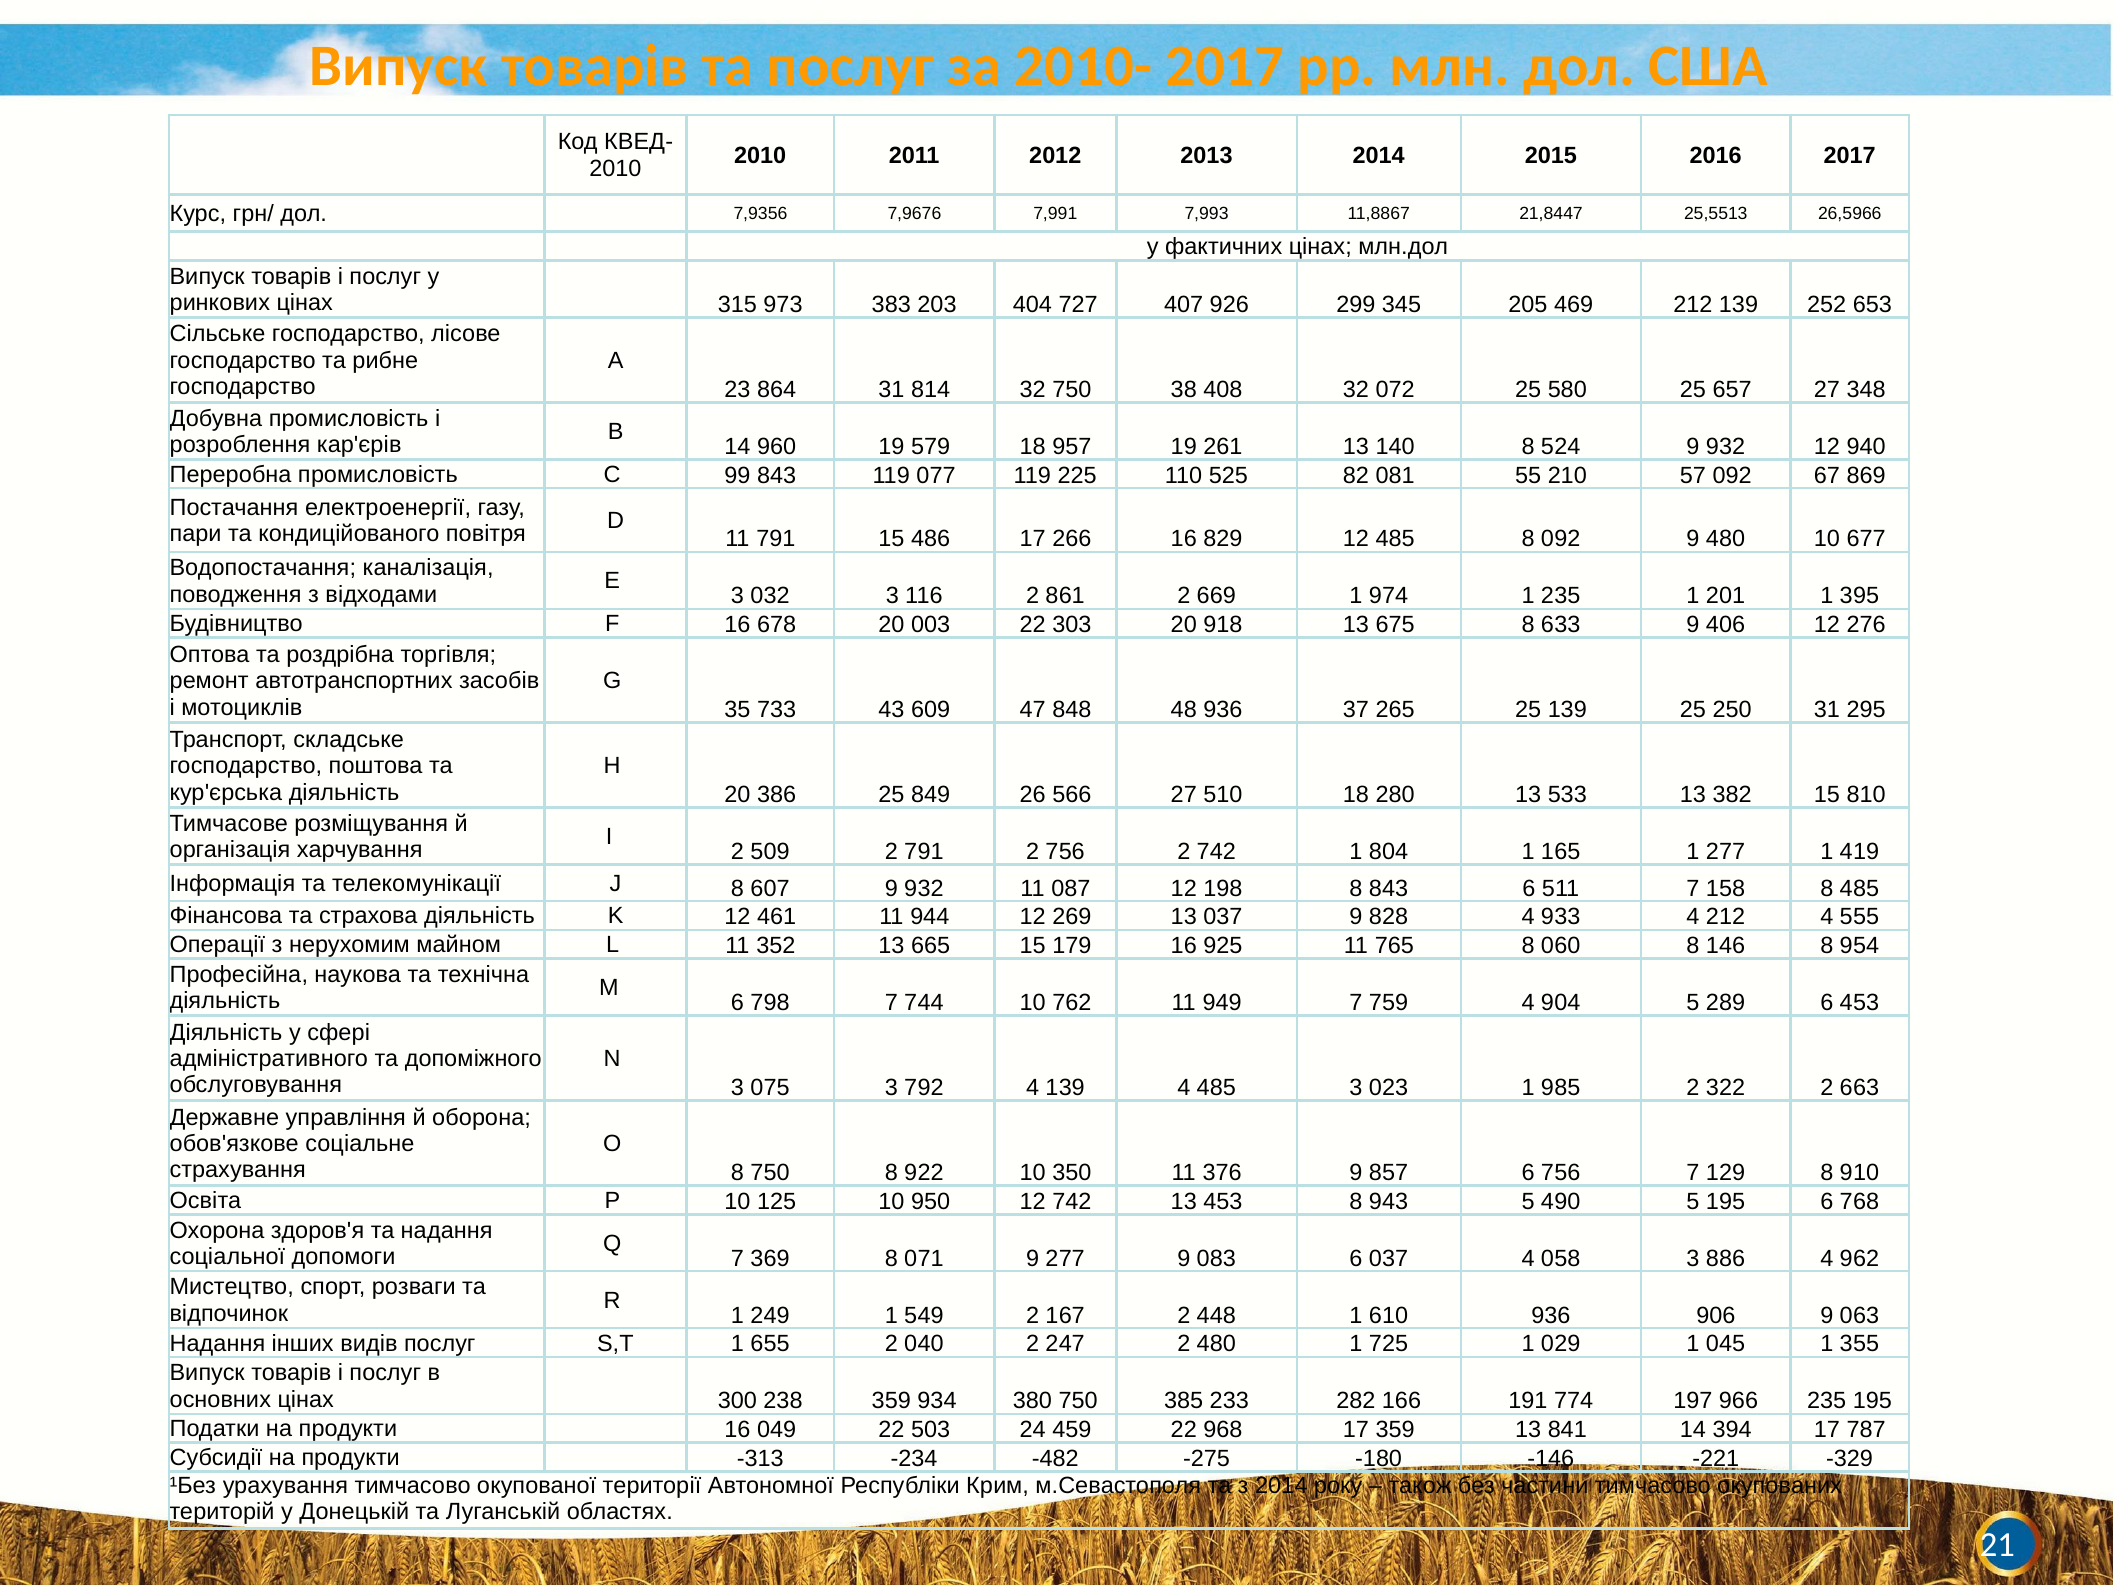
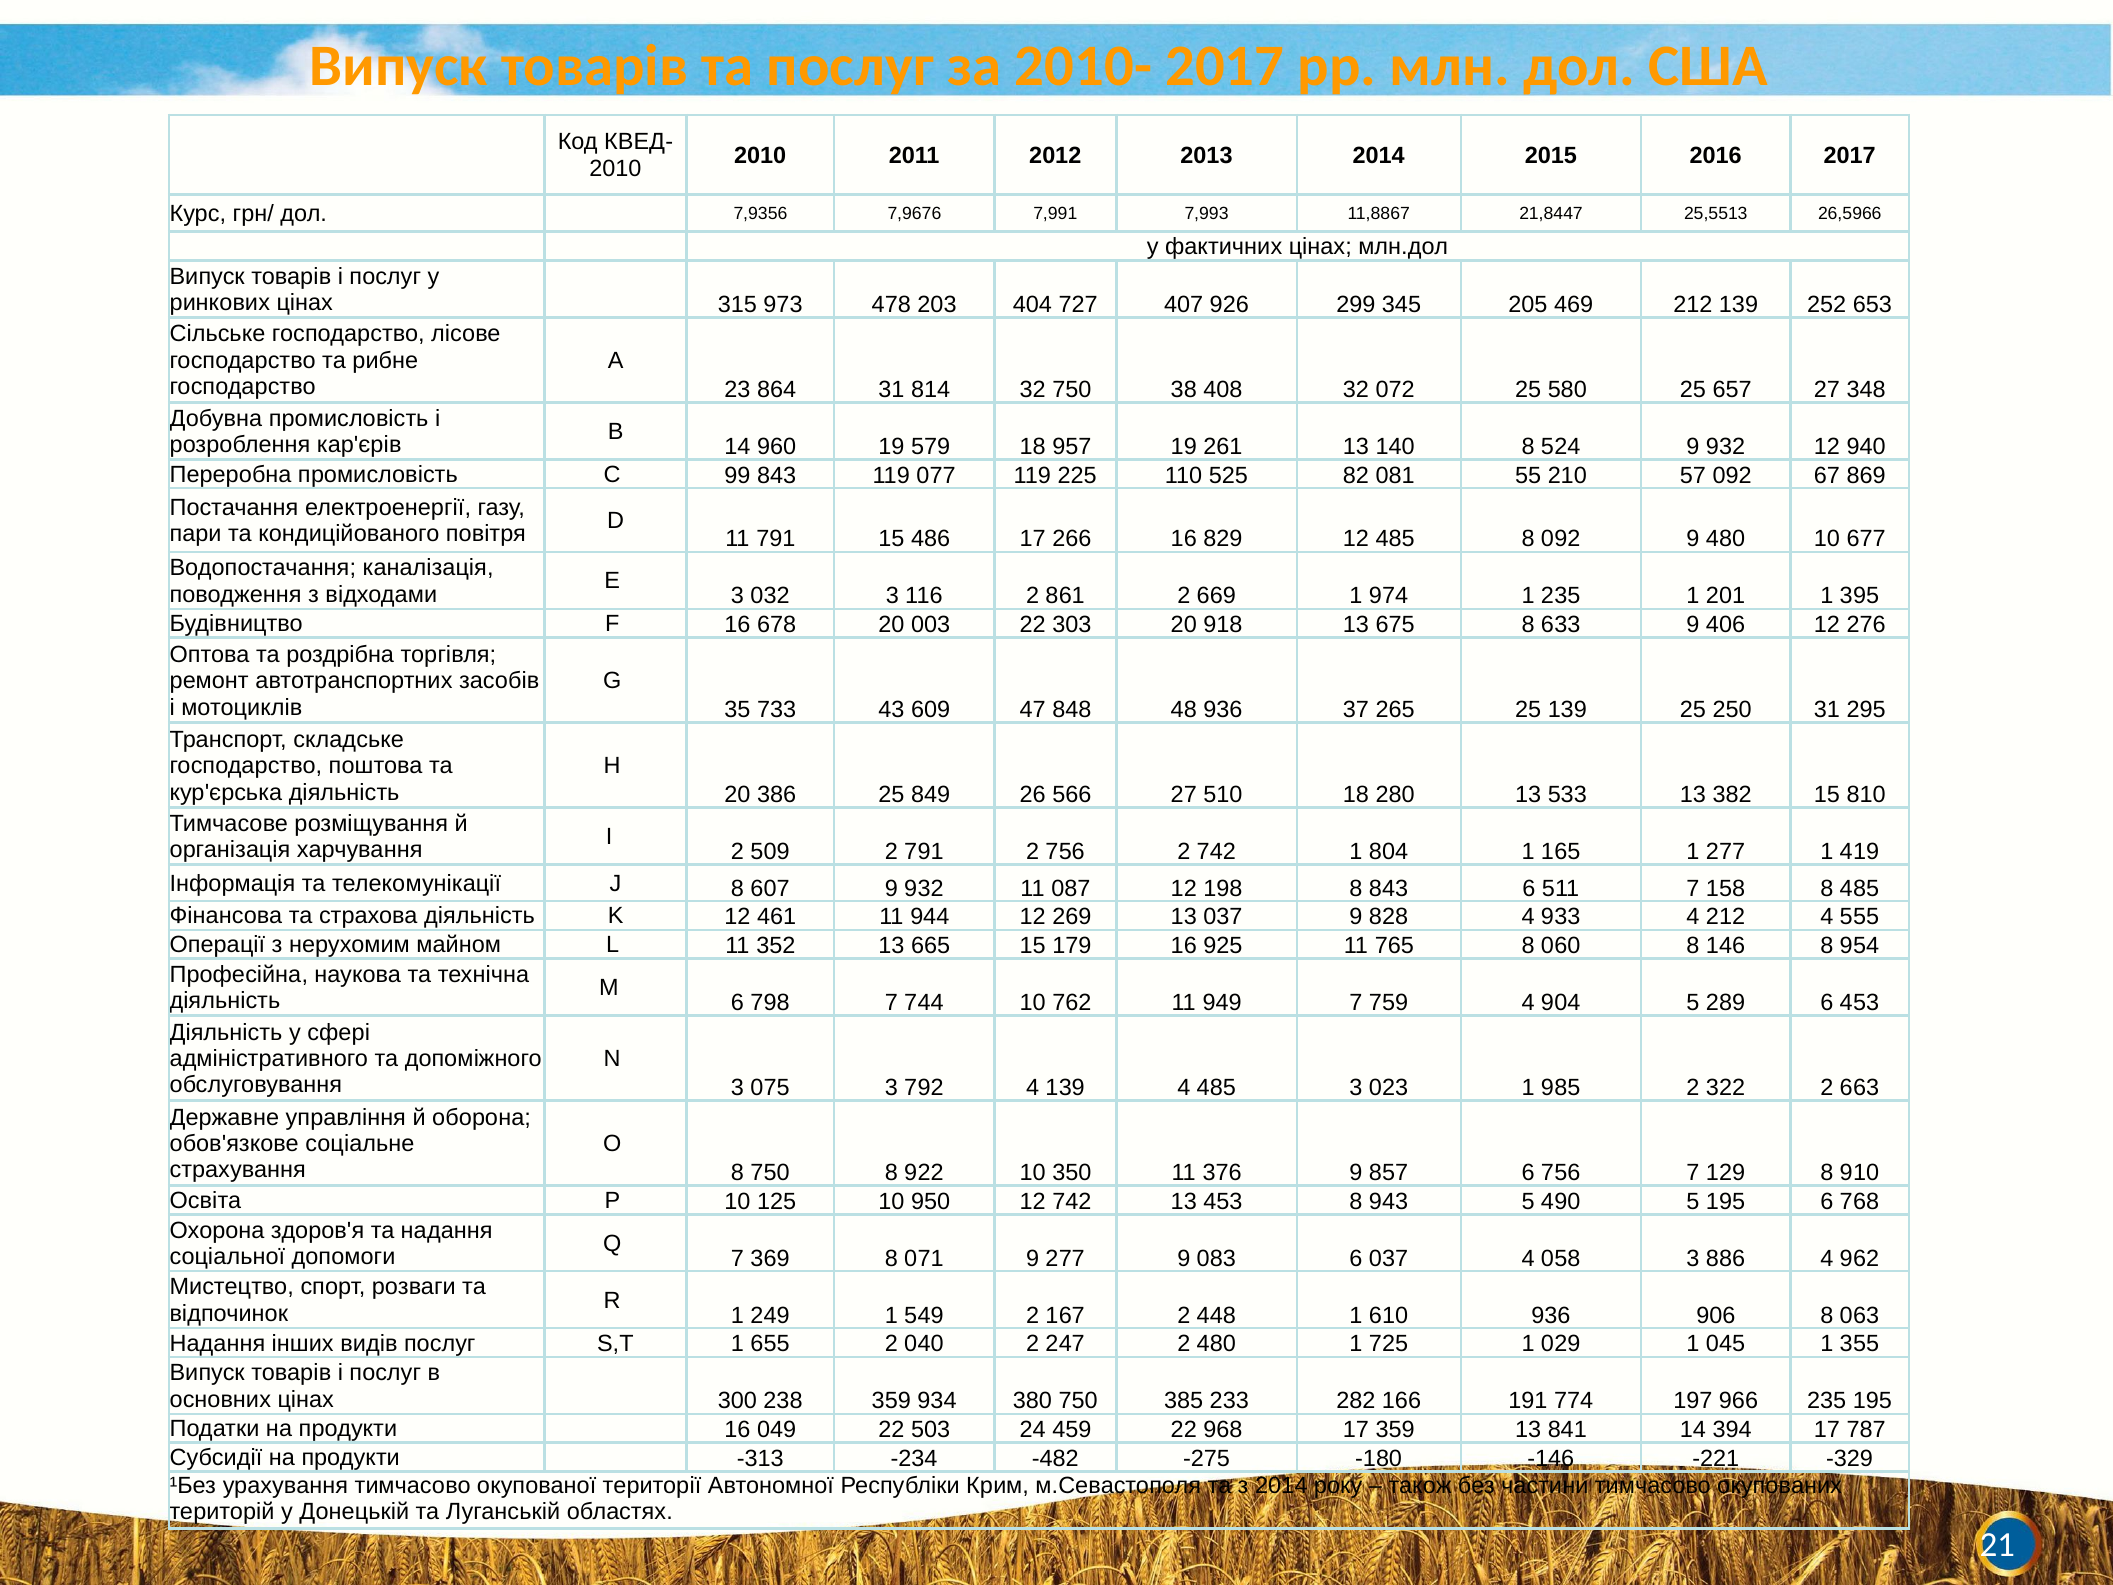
383: 383 -> 478 (891, 305)
906 9: 9 -> 8 (1827, 1315)
